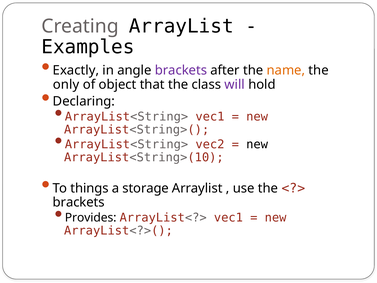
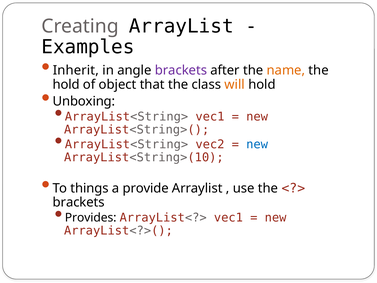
Exactly: Exactly -> Inherit (76, 70)
only: only -> hold (66, 84)
will colour: purple -> orange (235, 84)
Declaring: Declaring -> Unboxing (84, 101)
new colour: black -> blue (257, 144)
storage: storage -> provide (146, 188)
